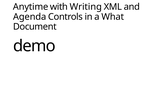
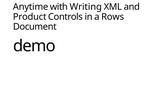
Agenda: Agenda -> Product (30, 17)
What: What -> Rows (113, 17)
